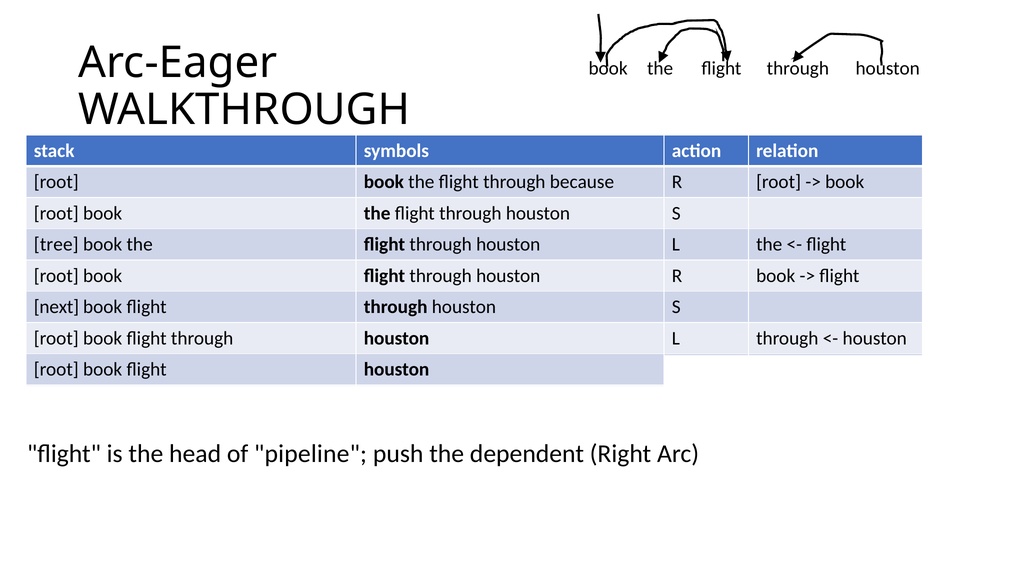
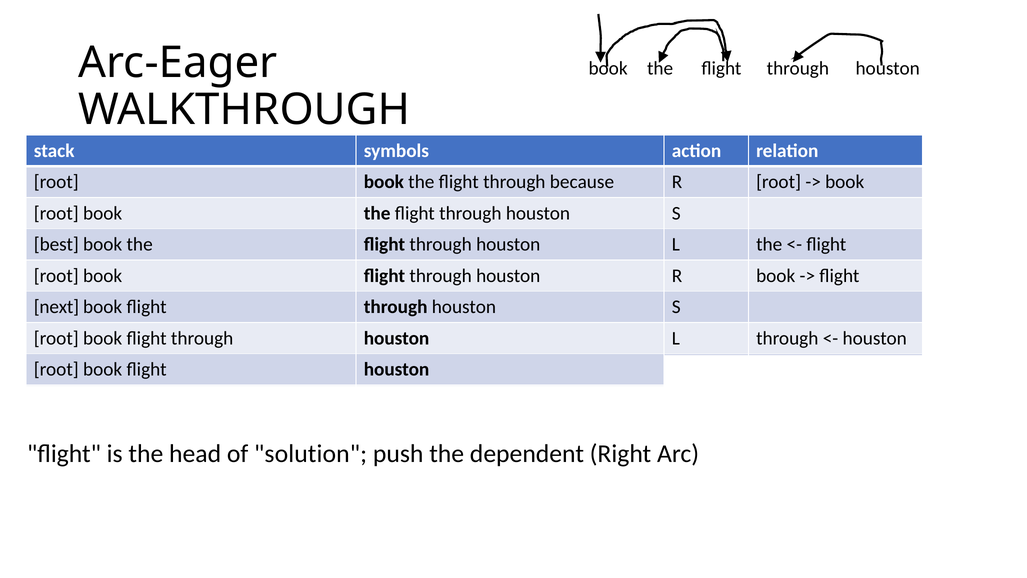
tree: tree -> best (56, 244)
pipeline: pipeline -> solution (311, 453)
